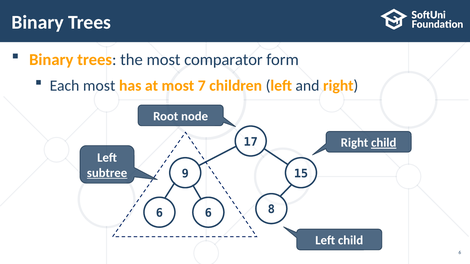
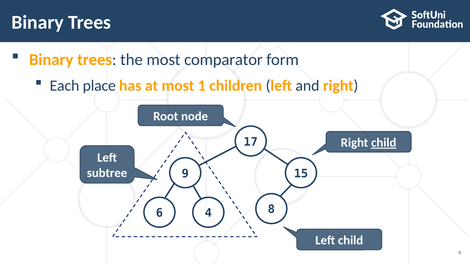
Each most: most -> place (99, 86)
7: 7 -> 1 (202, 86)
subtree underline: present -> none (107, 173)
6 6: 6 -> 4 (208, 213)
